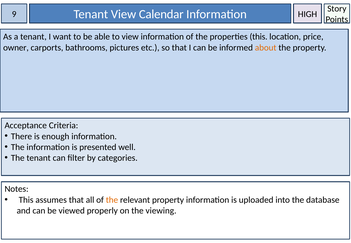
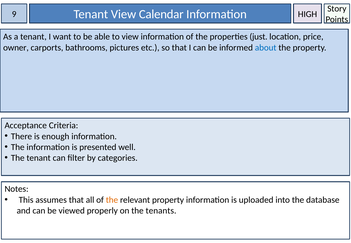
properties this: this -> just (259, 37)
about colour: orange -> blue (266, 48)
viewing: viewing -> tenants (161, 211)
